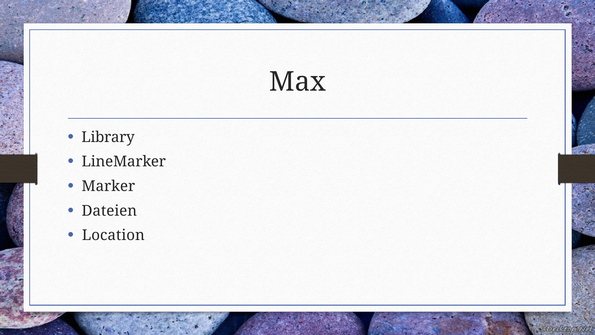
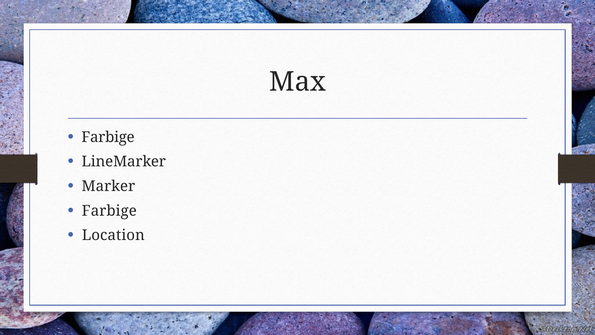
Library: Library -> Farbige (108, 137)
Dateien: Dateien -> Farbige (109, 211)
